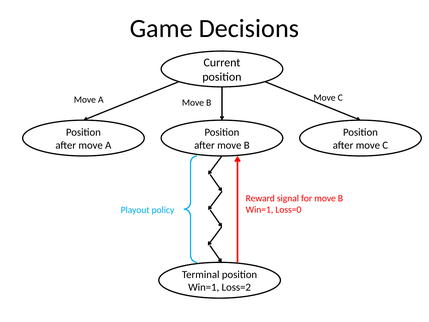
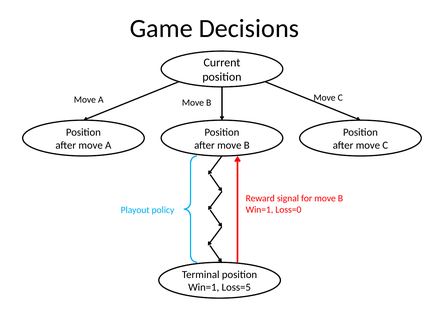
Loss=2: Loss=2 -> Loss=5 (236, 287)
